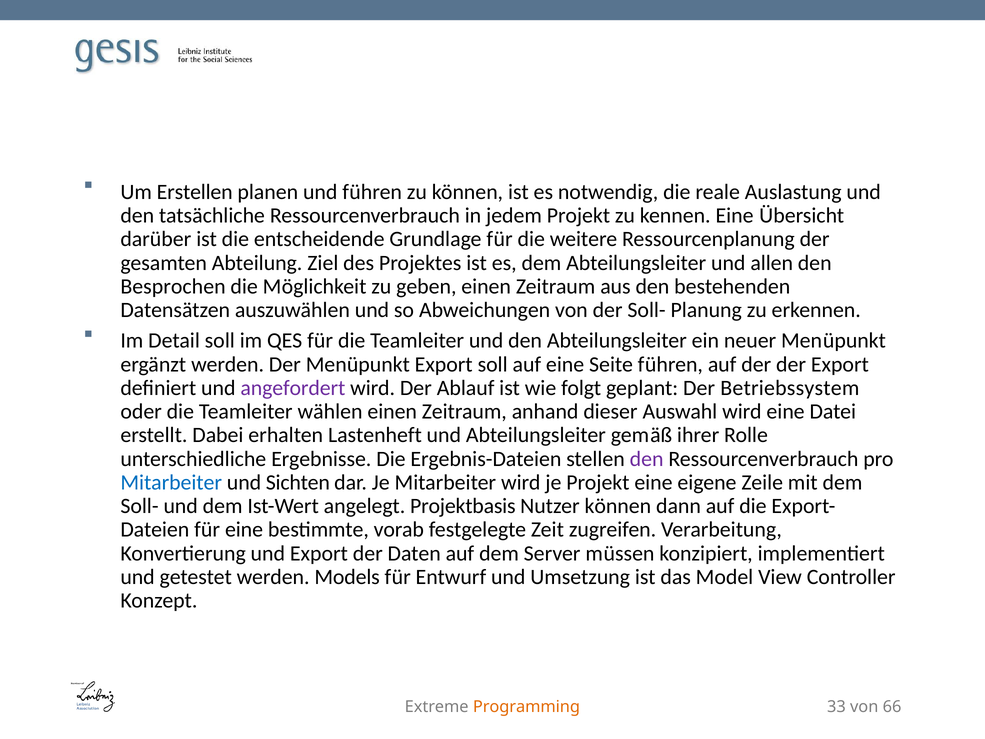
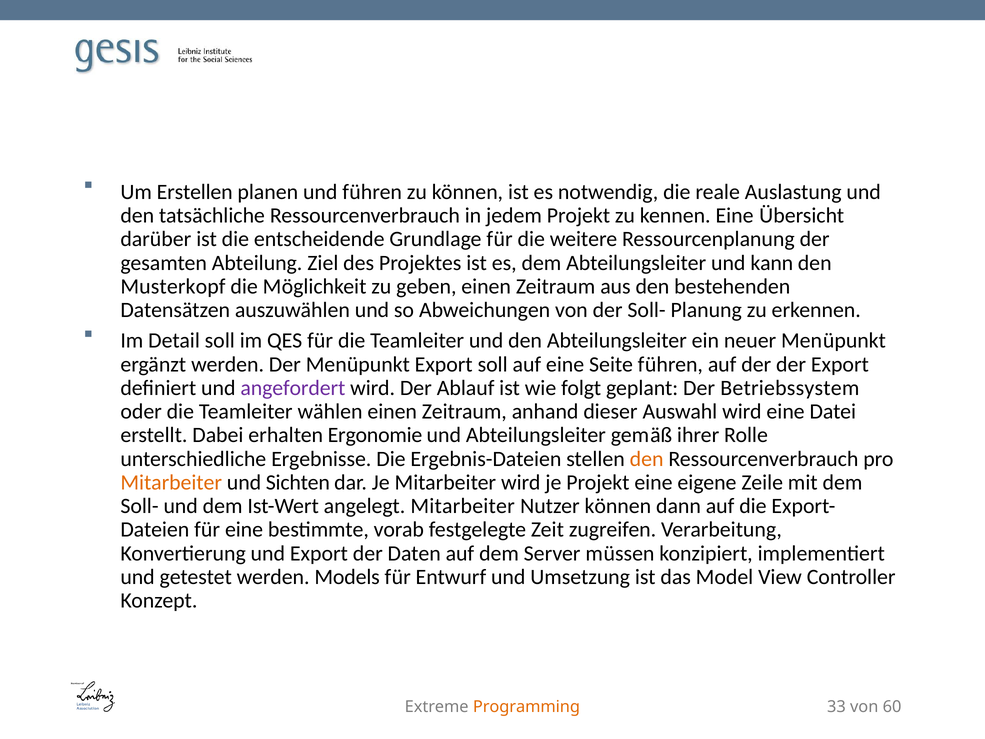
allen: allen -> kann (772, 263)
Besprochen: Besprochen -> Musterkopf (173, 286)
Lastenheft: Lastenheft -> Ergonomie (375, 435)
den colour: purple -> orange (647, 459)
Mitarbeiter colour: blue -> orange (171, 482)
angelegt Projektbasis: Projektbasis -> Mitarbeiter (463, 506)
66: 66 -> 60 (892, 707)
